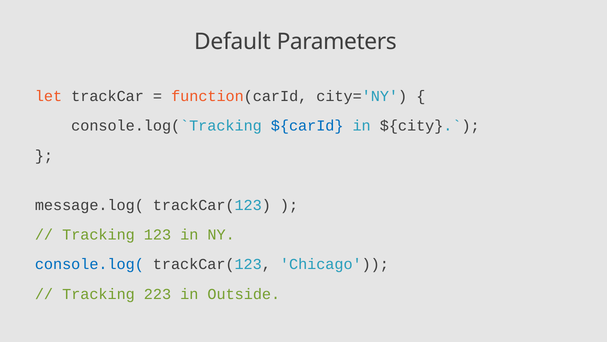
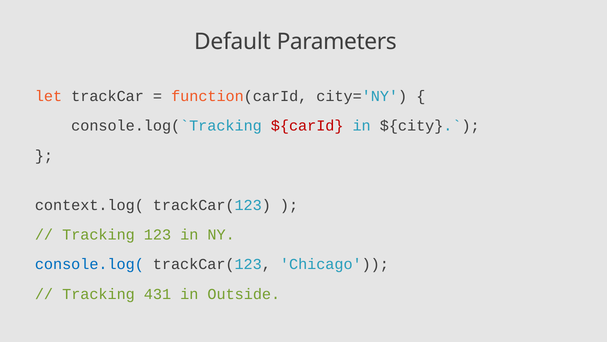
${carId colour: blue -> red (307, 126)
message.log(: message.log( -> context.log( (89, 205)
223: 223 -> 431 (158, 294)
